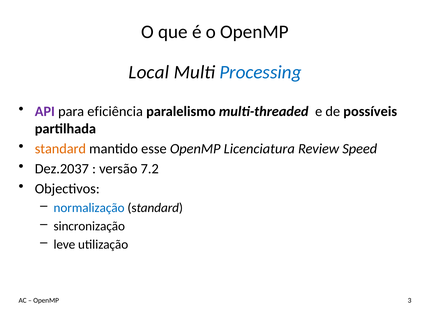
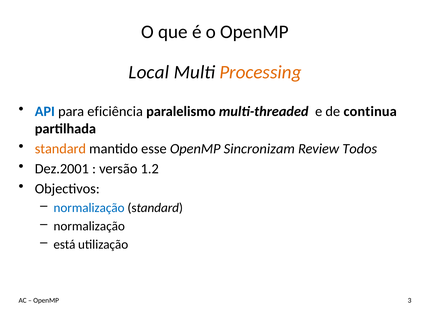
Processing colour: blue -> orange (260, 72)
API colour: purple -> blue (45, 112)
possíveis: possíveis -> continua (370, 112)
Licenciatura: Licenciatura -> Sincronizam (259, 149)
Speed: Speed -> Todos (360, 149)
Dez.2037: Dez.2037 -> Dez.2001 (62, 169)
7.2: 7.2 -> 1.2 (150, 169)
sincronização: sincronização -> normalização (89, 226)
leve: leve -> está (64, 245)
